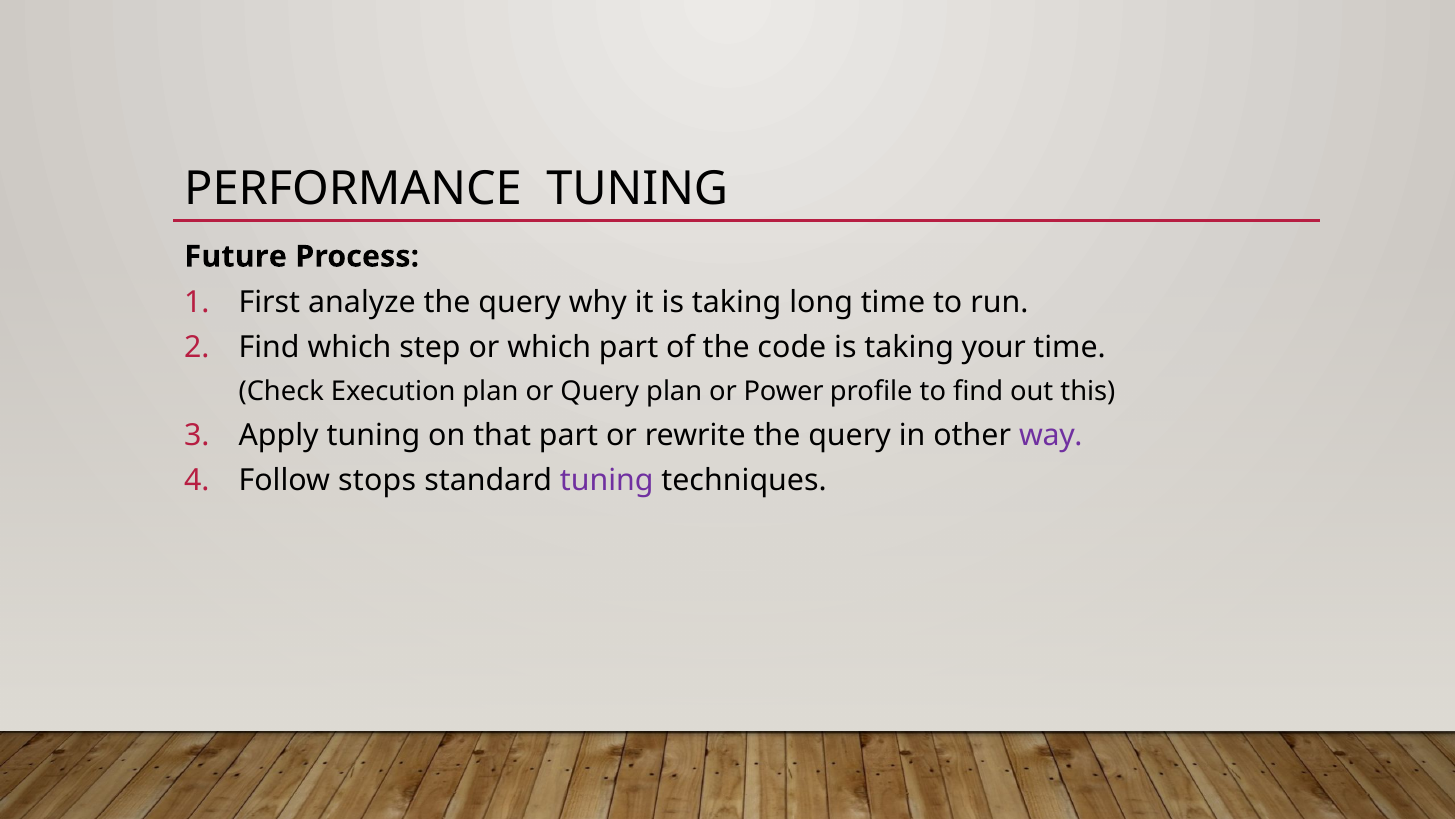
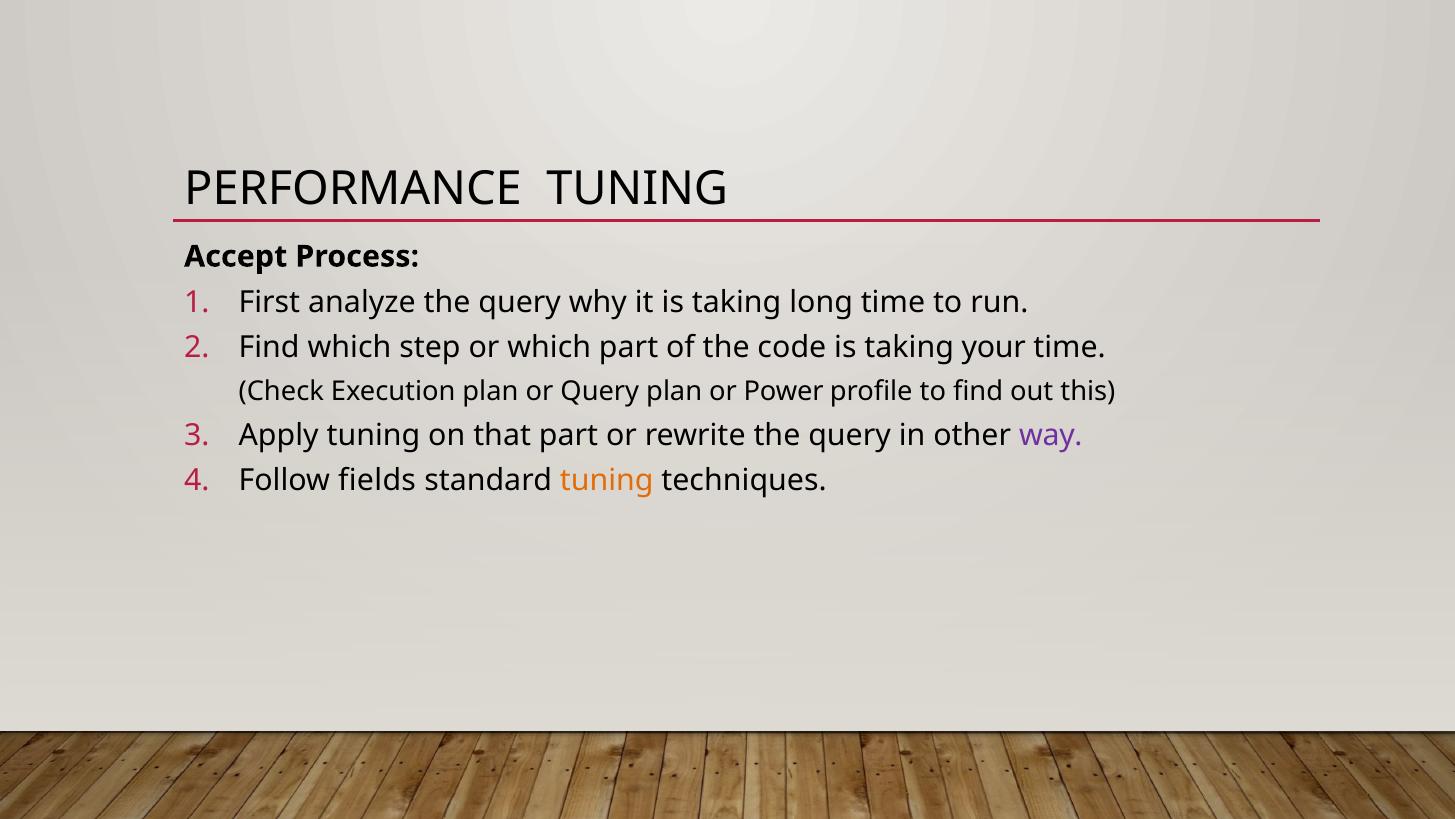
Future: Future -> Accept (236, 256)
stops: stops -> fields (377, 480)
tuning colour: purple -> orange (607, 480)
